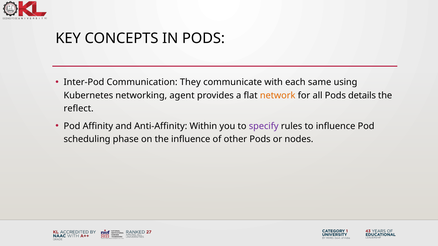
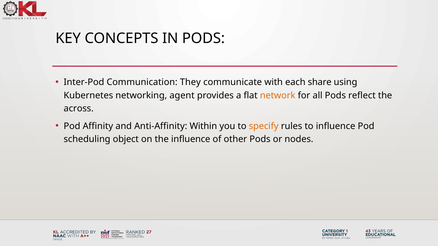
same: same -> share (320, 82)
details: details -> reflect (362, 95)
reflect: reflect -> across (79, 109)
specify colour: purple -> orange (264, 126)
phase: phase -> object (126, 139)
